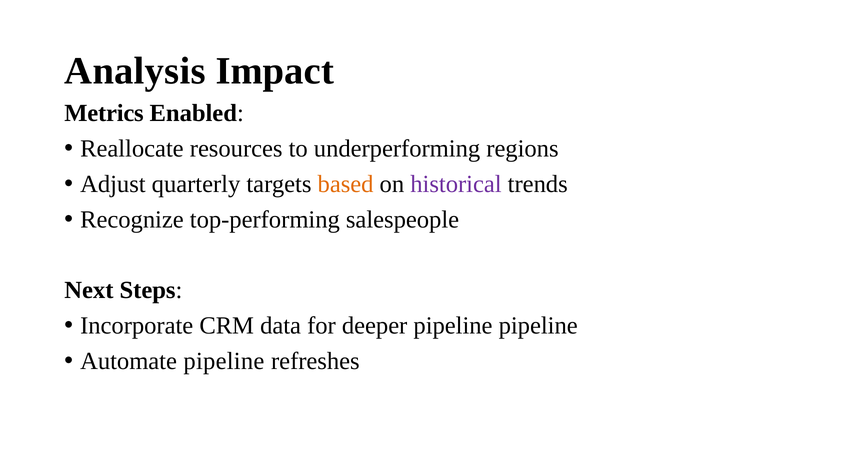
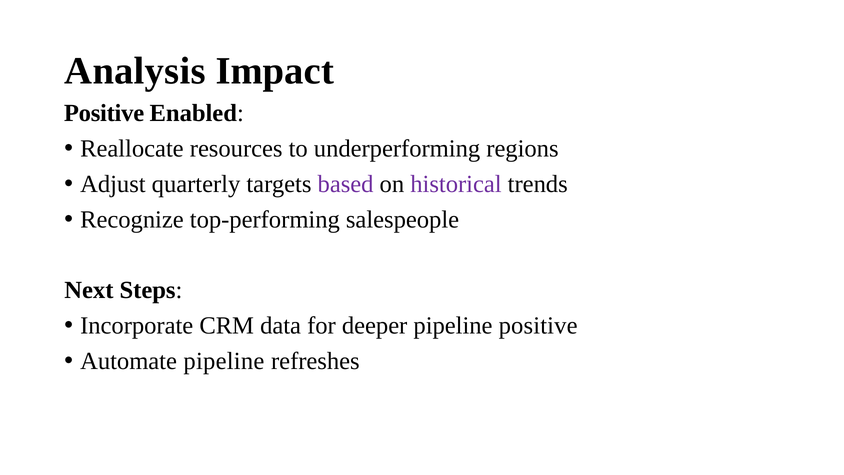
Metrics: Metrics -> Positive (104, 113)
based colour: orange -> purple (346, 184)
pipeline pipeline: pipeline -> positive (538, 325)
